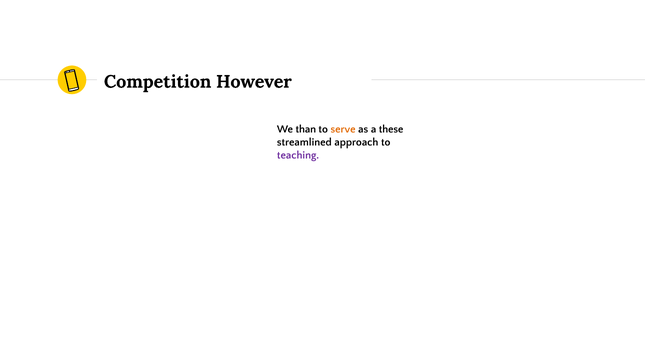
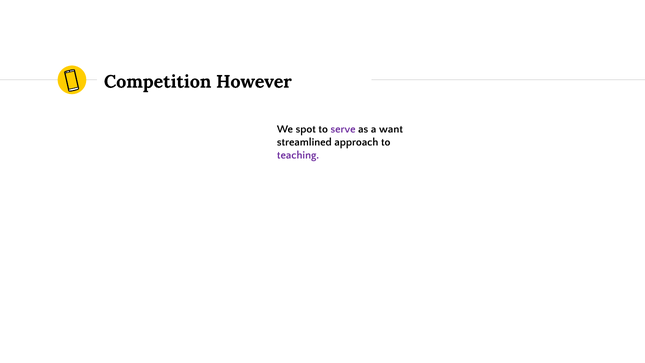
than: than -> spot (306, 129)
serve colour: orange -> purple (343, 129)
these: these -> want (391, 129)
